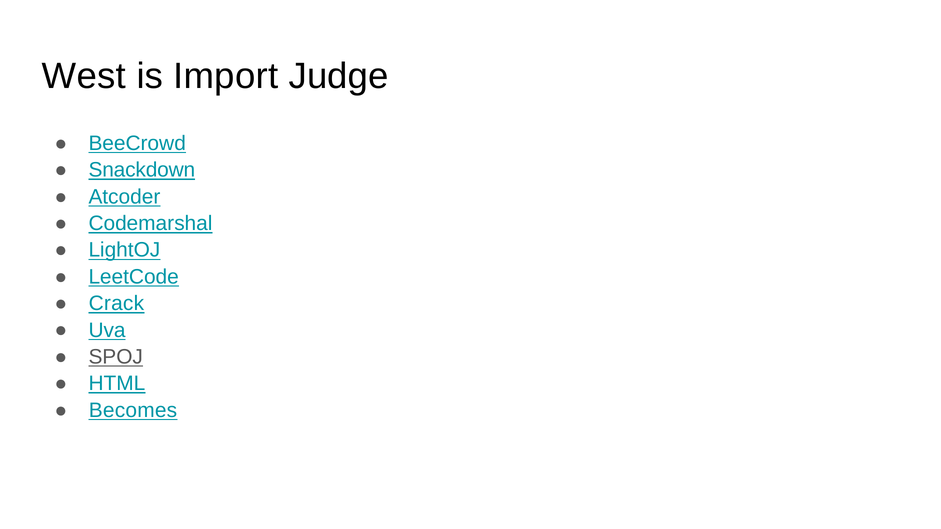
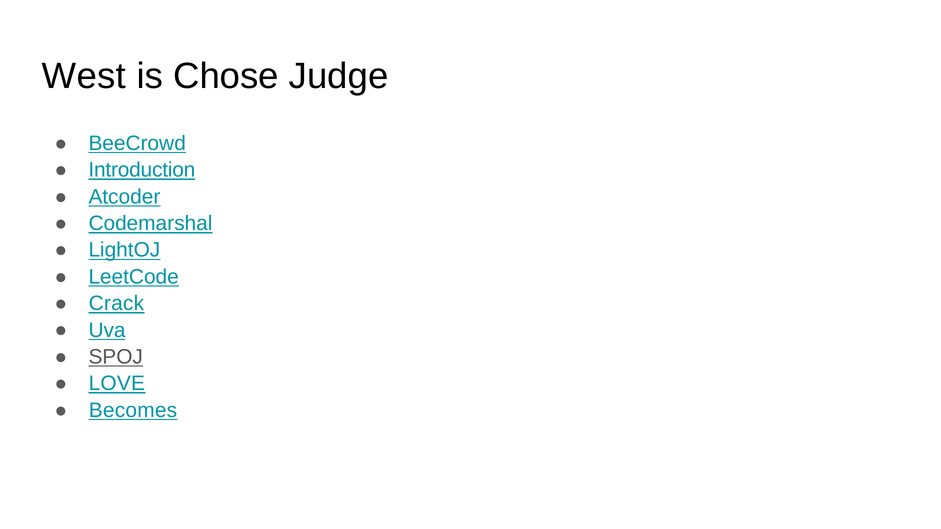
Import: Import -> Chose (226, 76)
Snackdown: Snackdown -> Introduction (142, 170)
HTML: HTML -> LOVE (117, 384)
